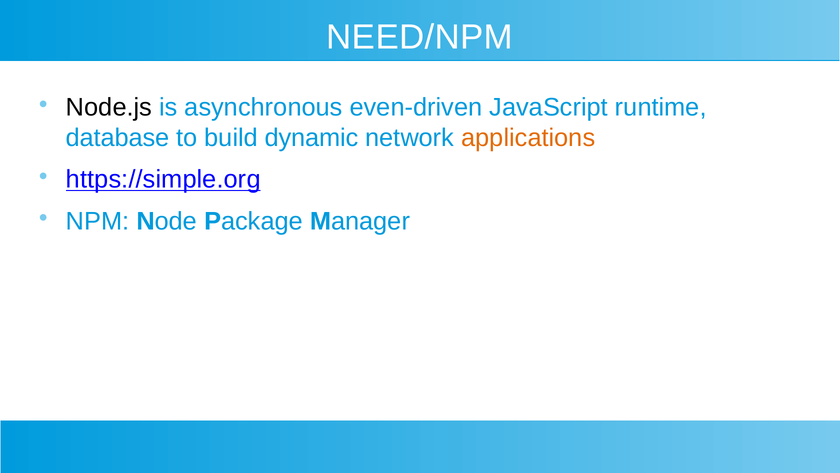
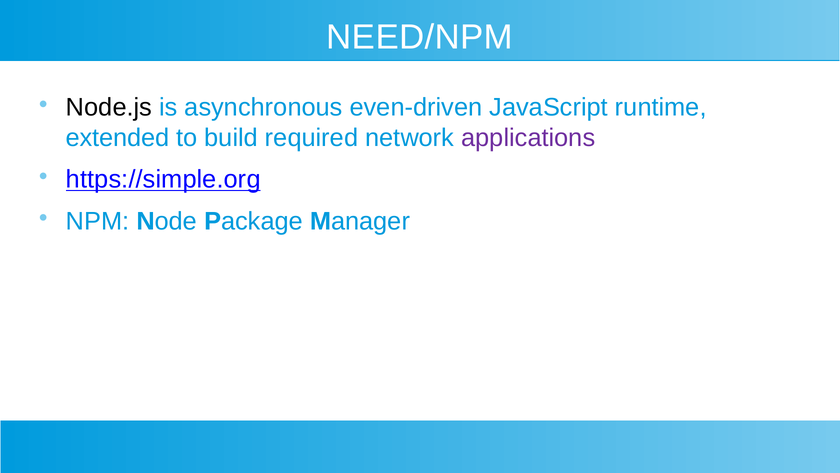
database: database -> extended (118, 137)
dynamic: dynamic -> required (312, 137)
applications colour: orange -> purple (528, 137)
